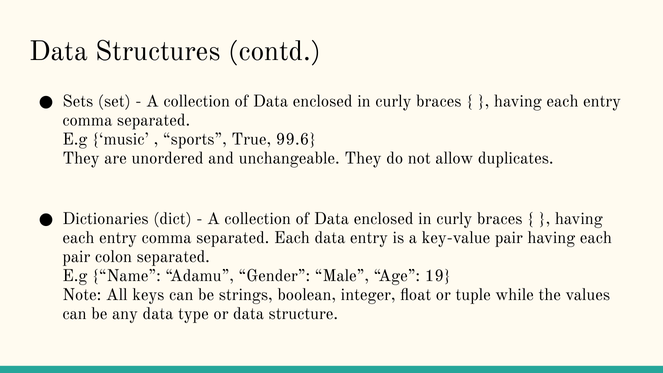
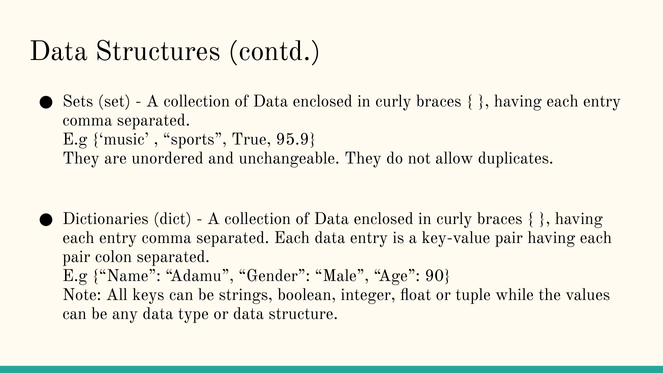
99.6: 99.6 -> 95.9 (296, 139)
19: 19 -> 90 (438, 276)
